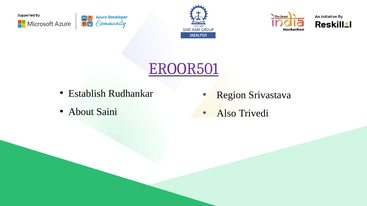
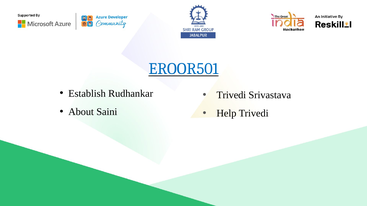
EROOR501 colour: purple -> blue (184, 69)
Region: Region -> Trivedi (231, 95)
Also: Also -> Help (226, 114)
